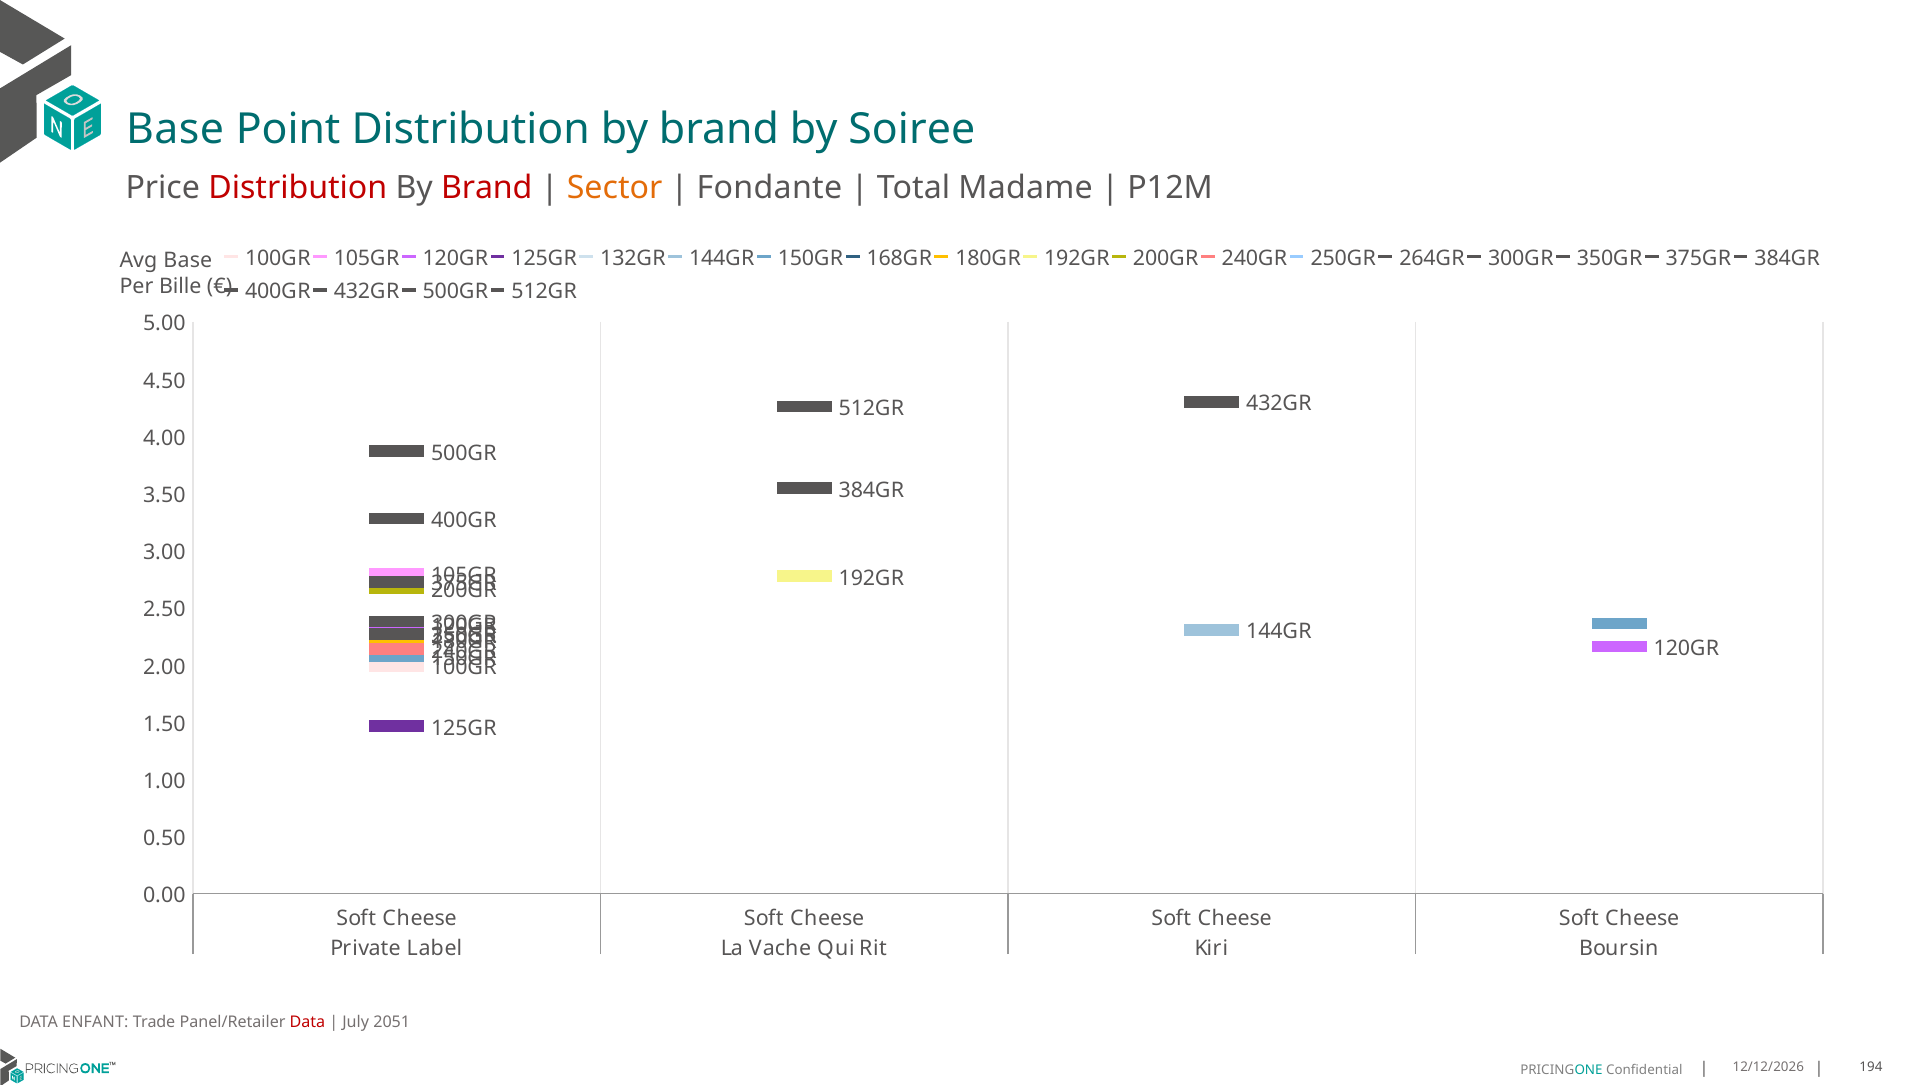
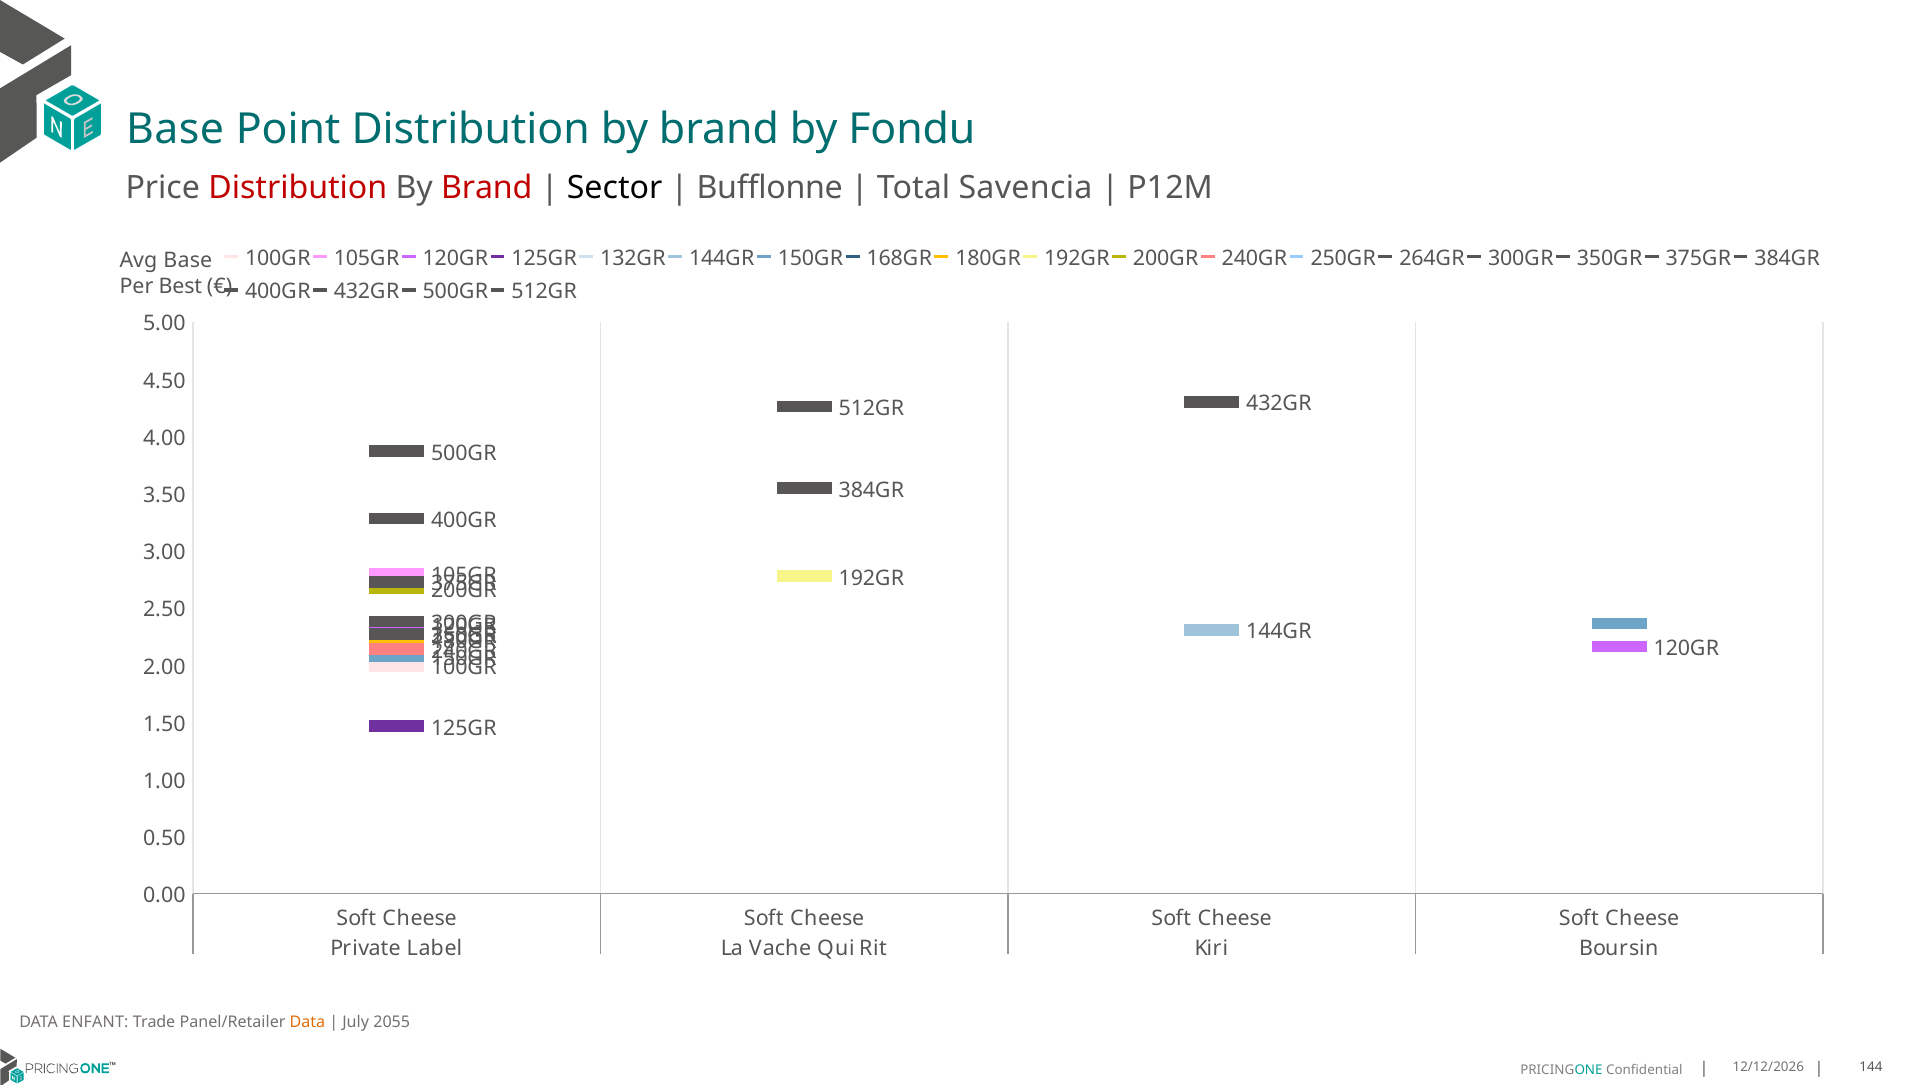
Soiree: Soiree -> Fondu (912, 130)
Sector colour: orange -> black (615, 188)
Fondante: Fondante -> Bufflonne (770, 188)
Madame: Madame -> Savencia (1026, 188)
Bille: Bille -> Best (180, 286)
Data colour: red -> orange (307, 1023)
2051: 2051 -> 2055 (392, 1023)
194: 194 -> 144 (1871, 1067)
